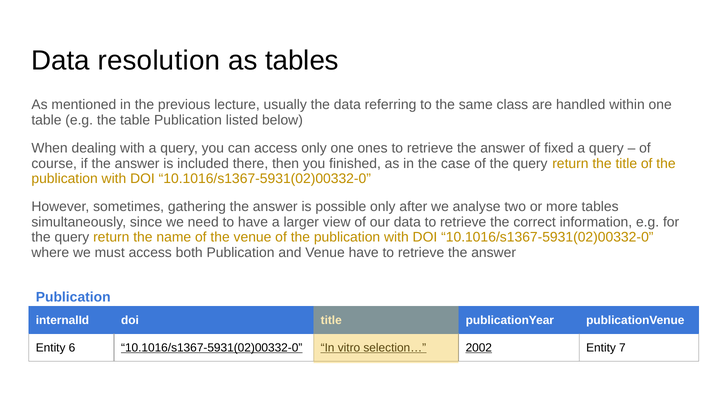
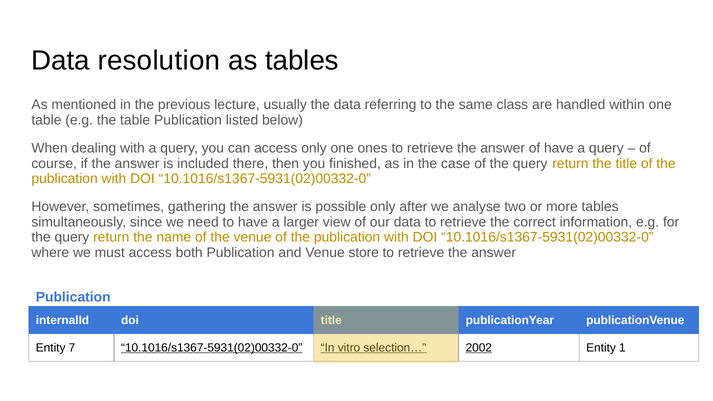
of fixed: fixed -> have (559, 148)
Venue have: have -> store (364, 253)
6: 6 -> 7 (72, 348)
7: 7 -> 1 (622, 348)
